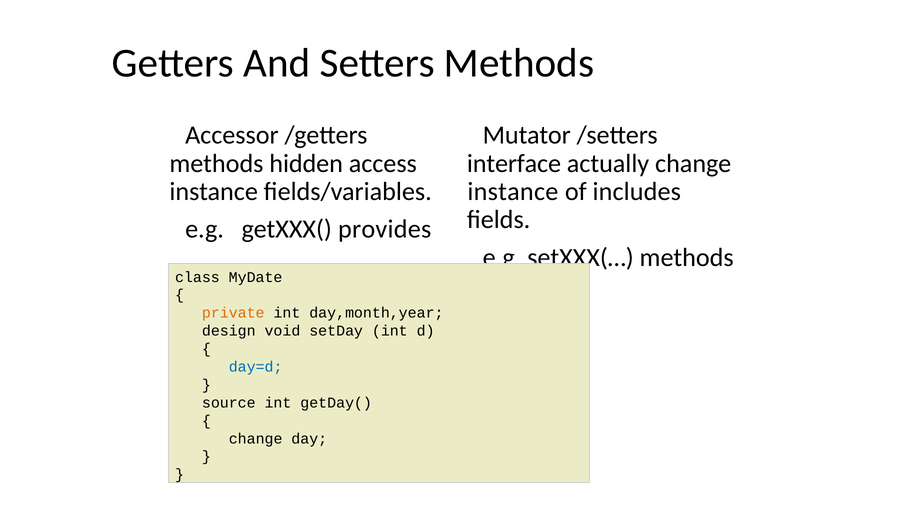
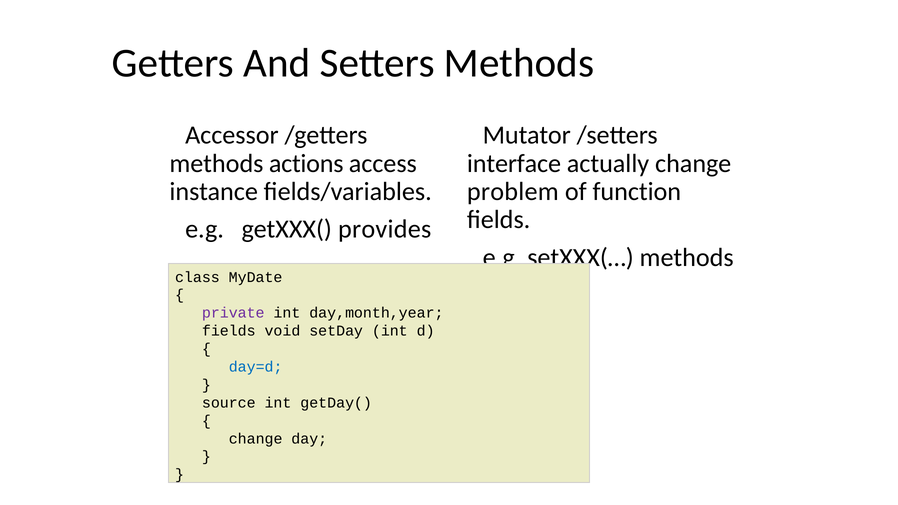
hidden: hidden -> actions (306, 163)
instance: instance -> problem (513, 192)
includes: includes -> function (637, 192)
private colour: orange -> purple (233, 313)
design: design -> fields (229, 331)
